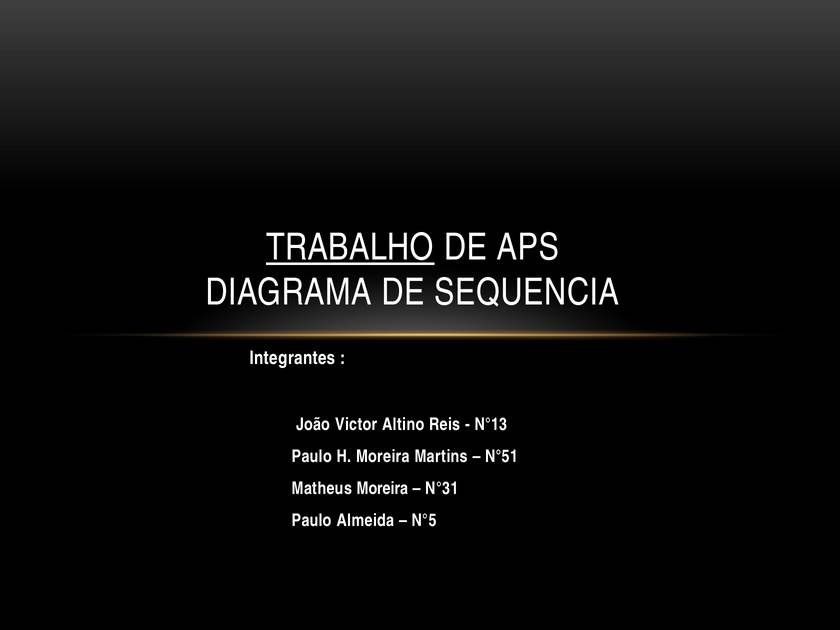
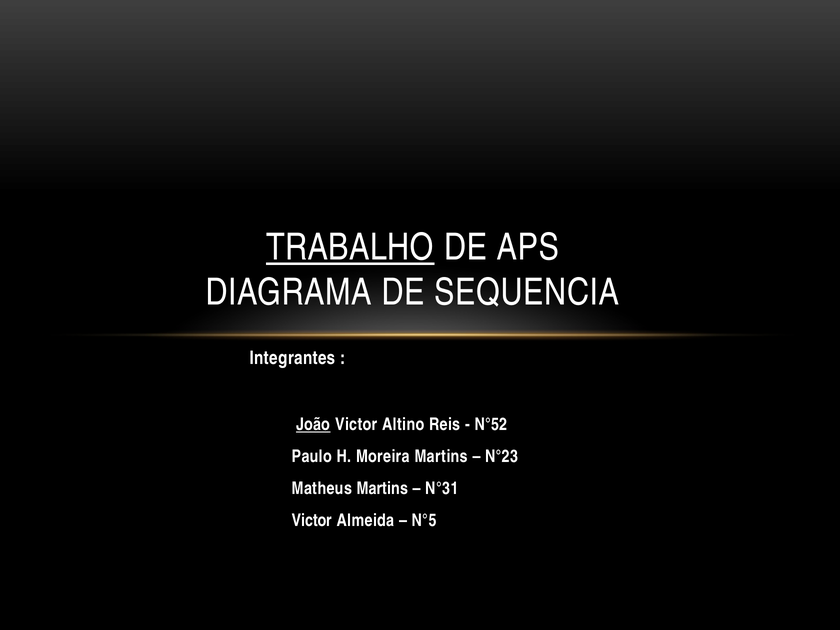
João underline: none -> present (313, 424)
N°13: N°13 -> N°52 (491, 424)
N°51: N°51 -> N°23 (502, 456)
Matheus Moreira: Moreira -> Martins (382, 488)
Paulo: Paulo -> Victor (312, 520)
